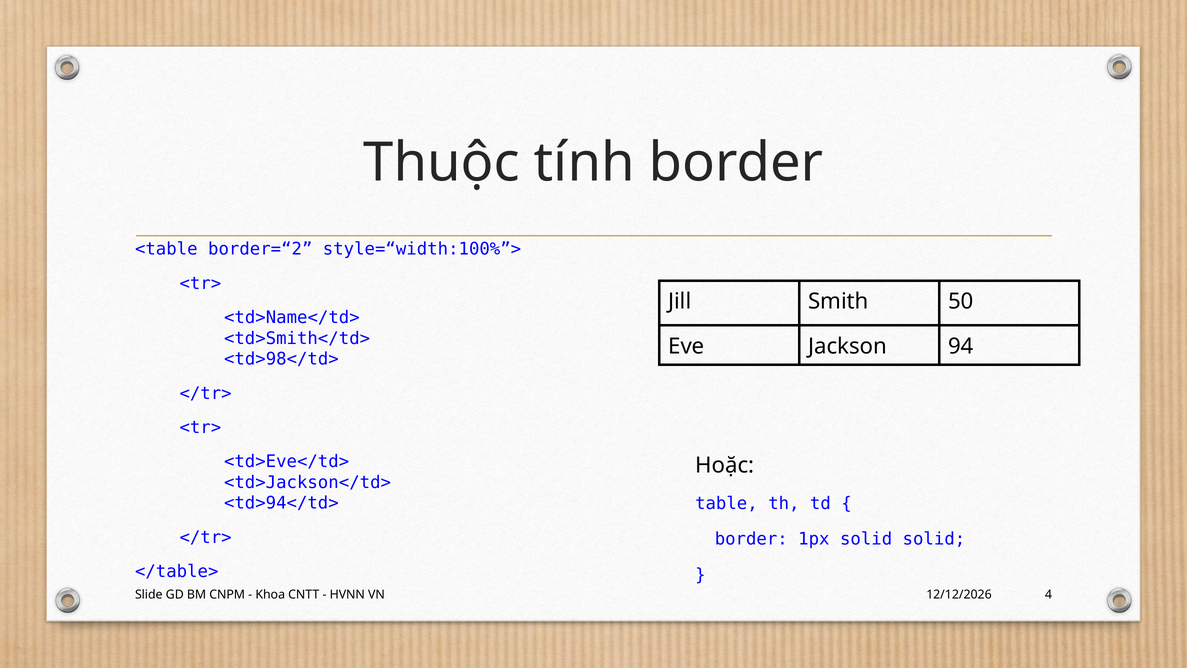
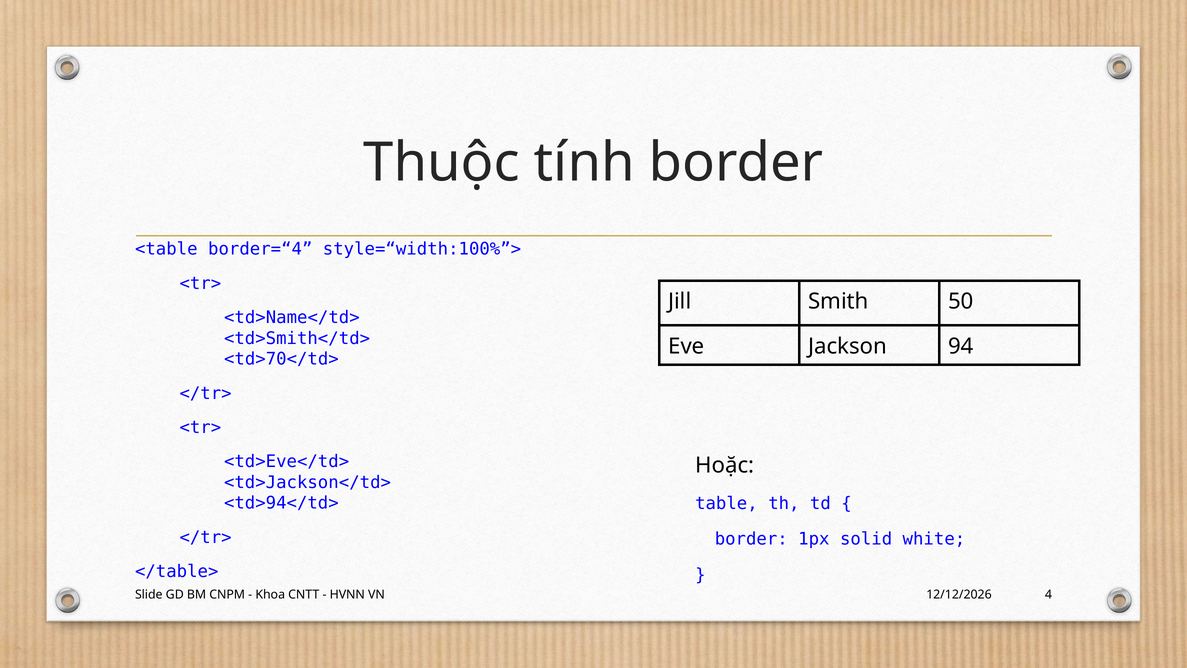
border=“2: border=“2 -> border=“4 (260, 249)
<td>98</td>: <td>98</td> -> <td>70</td> (281, 359)
solid solid: solid -> white (934, 539)
